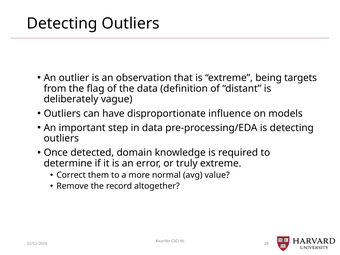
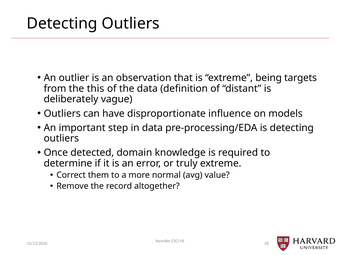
flag: flag -> this (96, 89)
